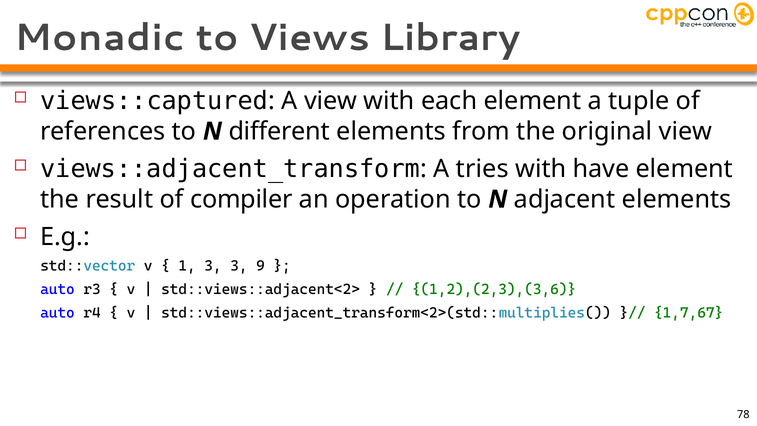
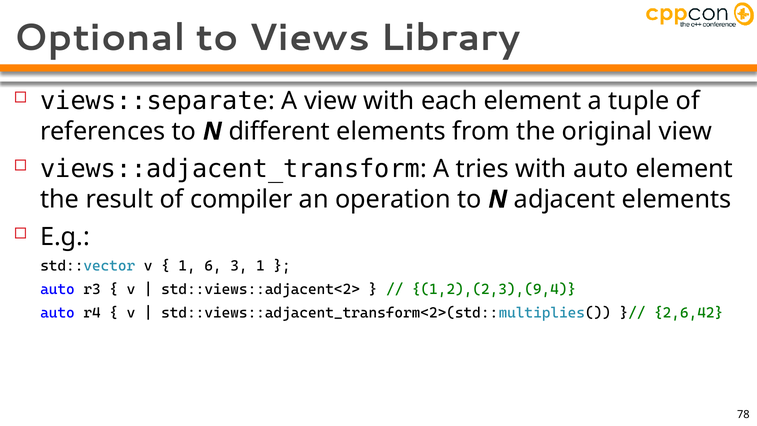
Monadic: Monadic -> Optional (100, 38)
views::captured: views::captured -> views::separate (154, 101)
with have: have -> auto (601, 169)
1 3: 3 -> 6 (213, 266)
3 9: 9 -> 1 (260, 266)
1,2),(2,3),(3,6: 1,2),(2,3),(3,6 -> 1,2),(2,3),(9,4 (494, 289)
1,7,67: 1,7,67 -> 2,6,42 (689, 313)
